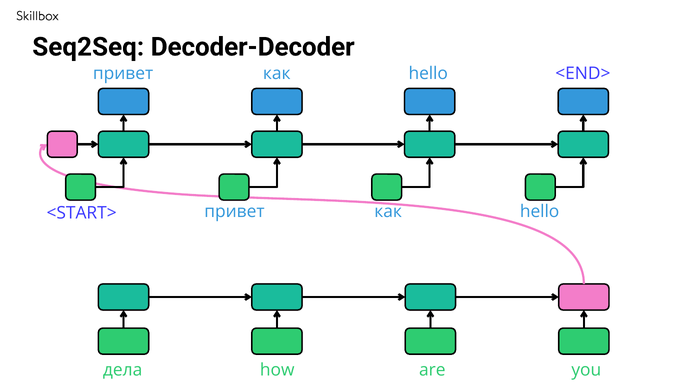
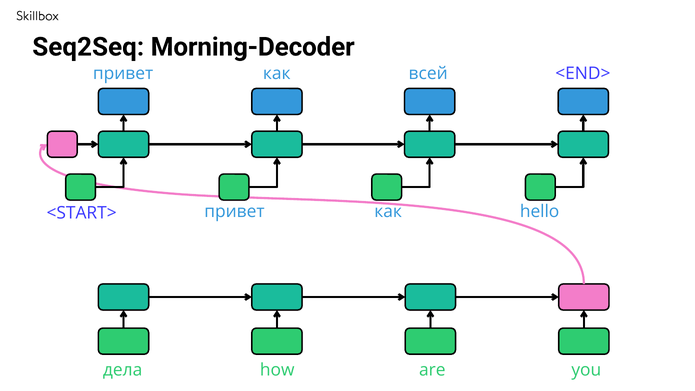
Decoder-Decoder: Decoder-Decoder -> Morning-Decoder (253, 47)
hello: hello -> всей (428, 74)
